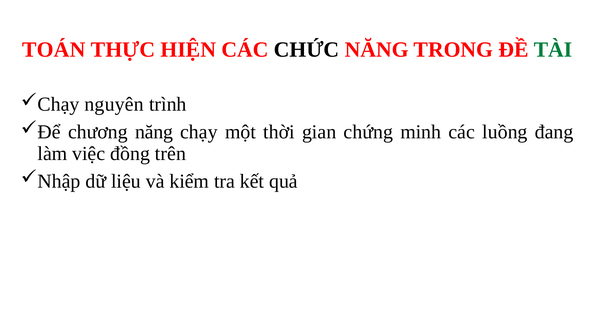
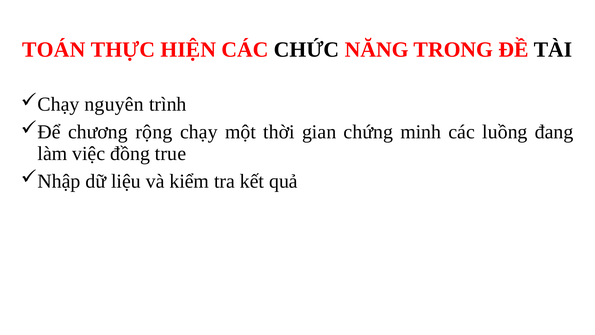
TÀI colour: green -> black (553, 50)
chương năng: năng -> rộng (154, 132)
trên: trên -> true (171, 153)
